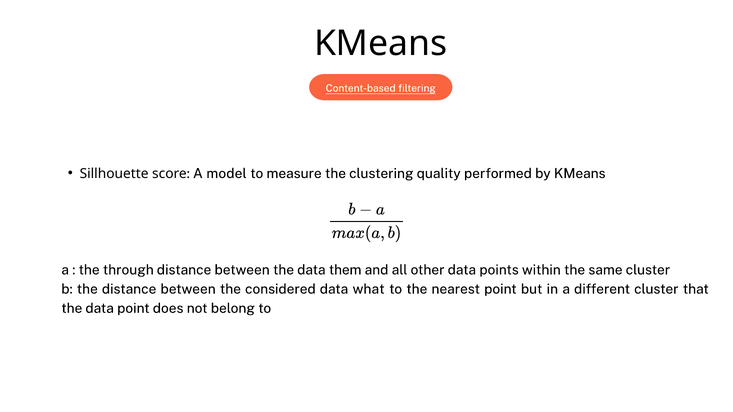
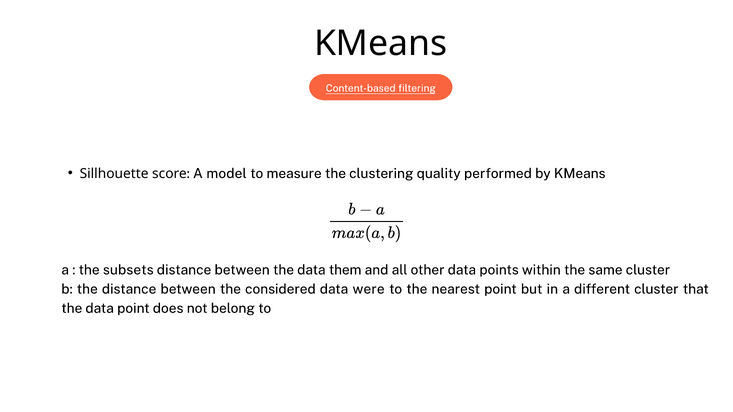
through: through -> subsets (128, 270)
what: what -> were (369, 289)
